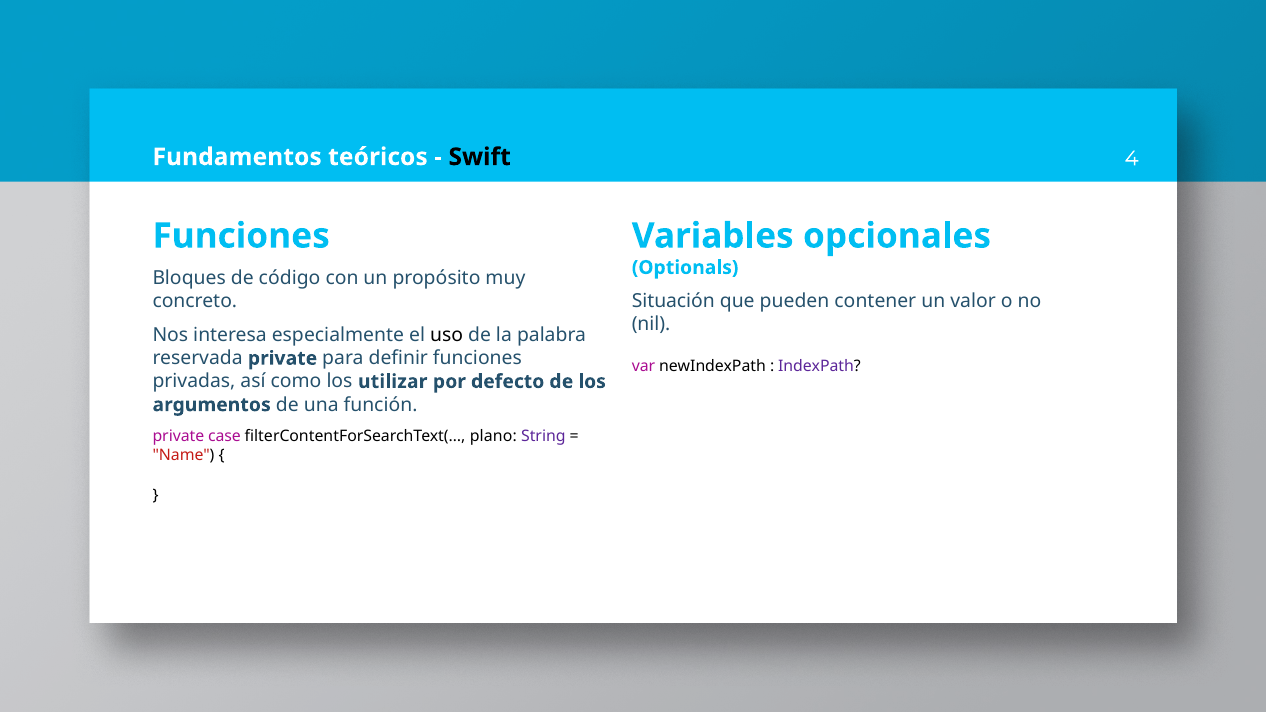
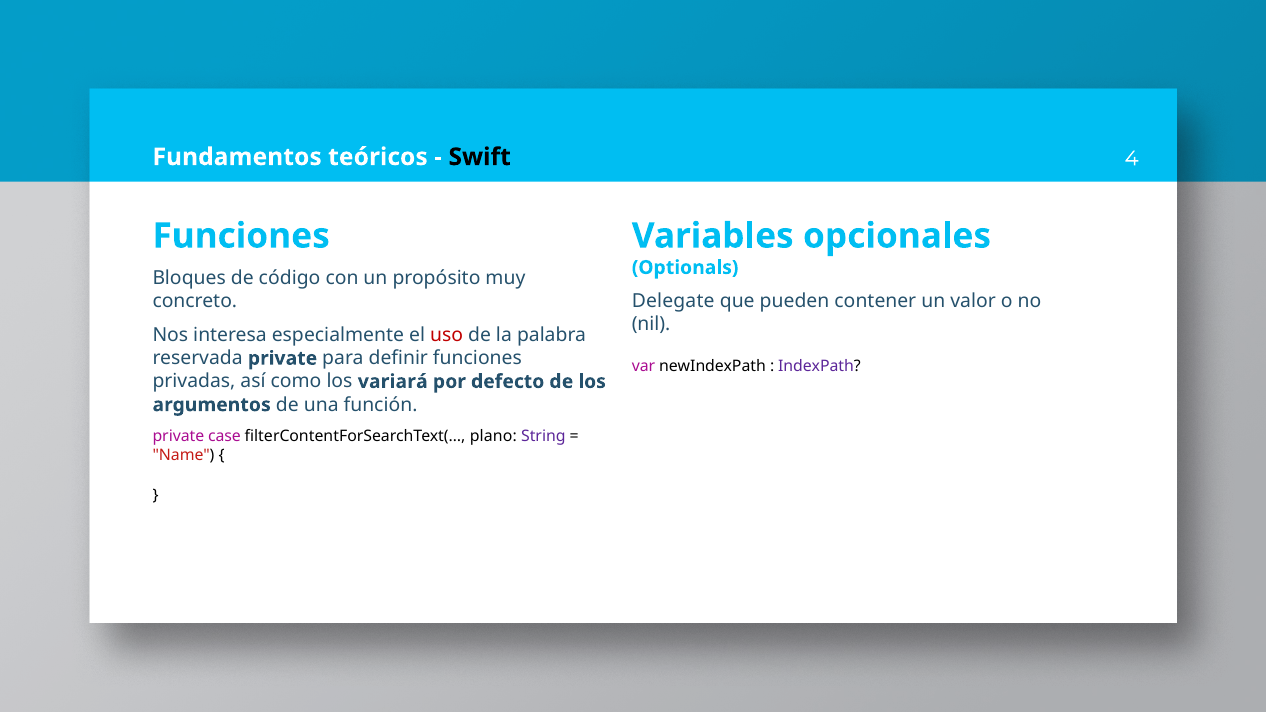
Situación: Situación -> Delegate (673, 301)
uso colour: black -> red (447, 335)
utilizar: utilizar -> variará (393, 382)
